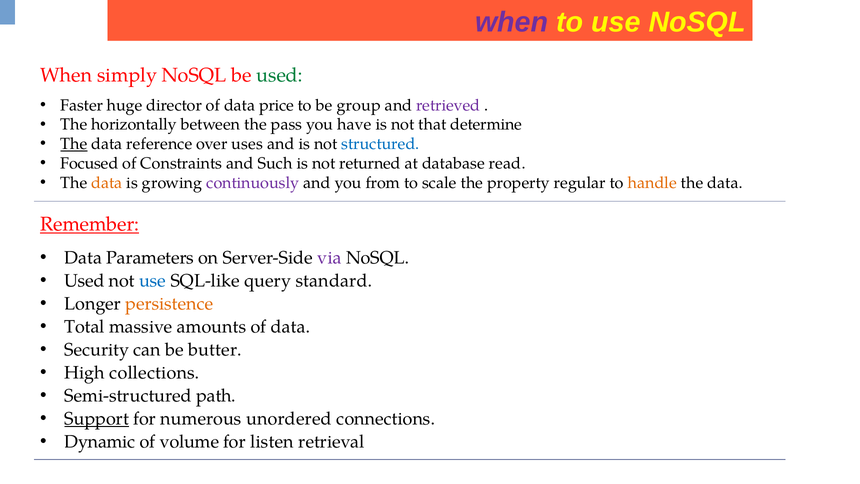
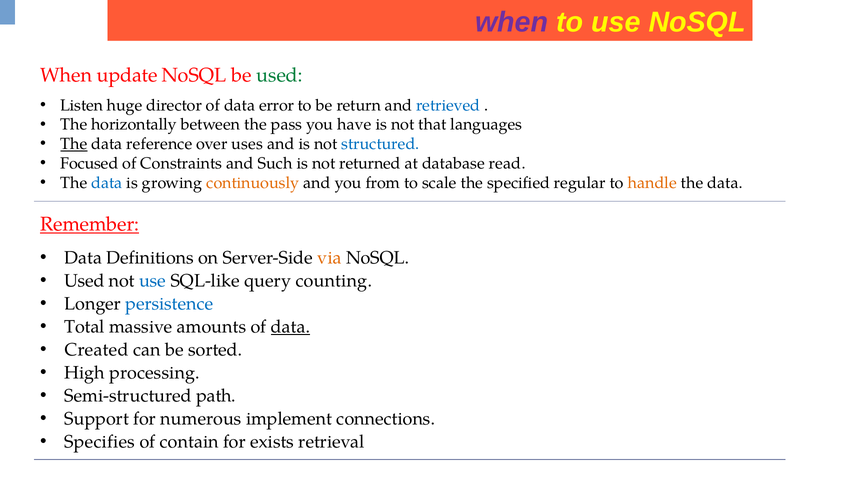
simply: simply -> update (127, 75)
Faster: Faster -> Listen (82, 105)
price: price -> error (277, 105)
group: group -> return (359, 105)
retrieved colour: purple -> blue (448, 105)
determine: determine -> languages (486, 125)
data colour: orange -> blue (107, 183)
continuously colour: purple -> orange (253, 183)
property: property -> specified (519, 183)
Parameters: Parameters -> Definitions (150, 257)
via colour: purple -> orange (330, 257)
standard: standard -> counting (334, 280)
persistence colour: orange -> blue (169, 303)
data underline: none -> present (290, 326)
Security: Security -> Created (97, 349)
butter: butter -> sorted (215, 349)
collections: collections -> processing (154, 372)
Support underline: present -> none (97, 419)
unordered: unordered -> implement (289, 419)
Dynamic: Dynamic -> Specifies (100, 442)
volume: volume -> contain (189, 442)
listen: listen -> exists (272, 442)
